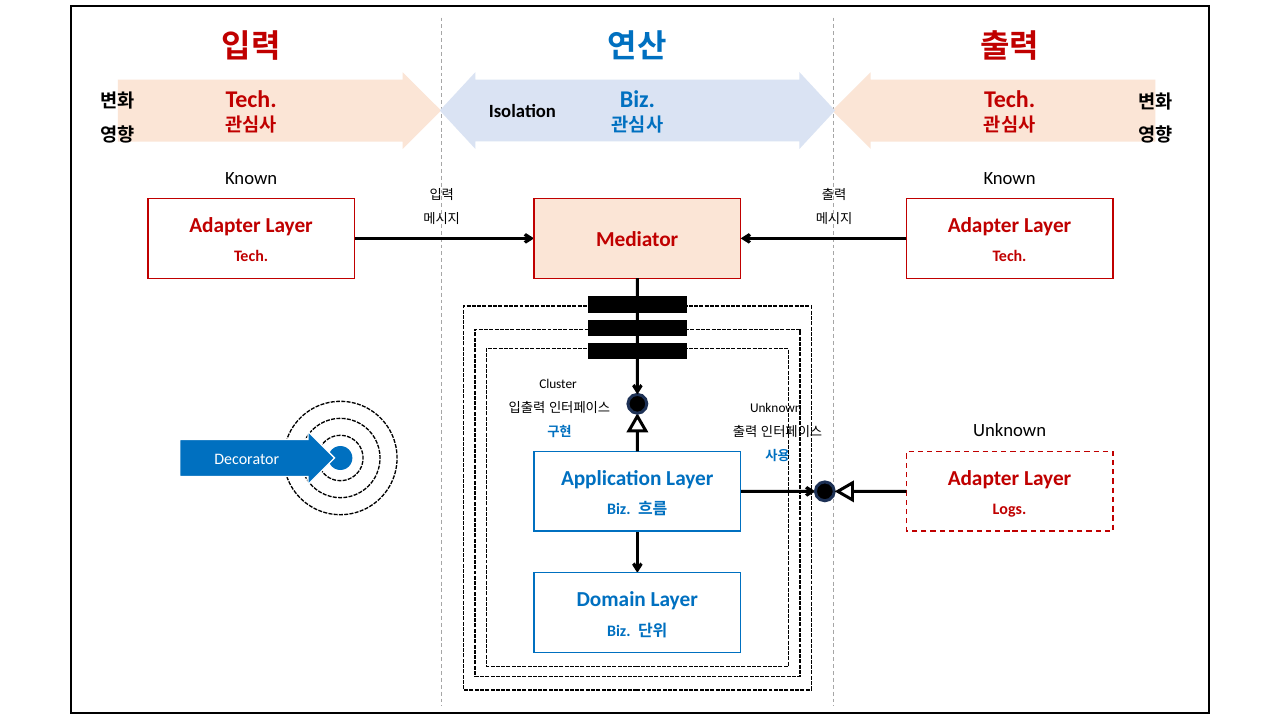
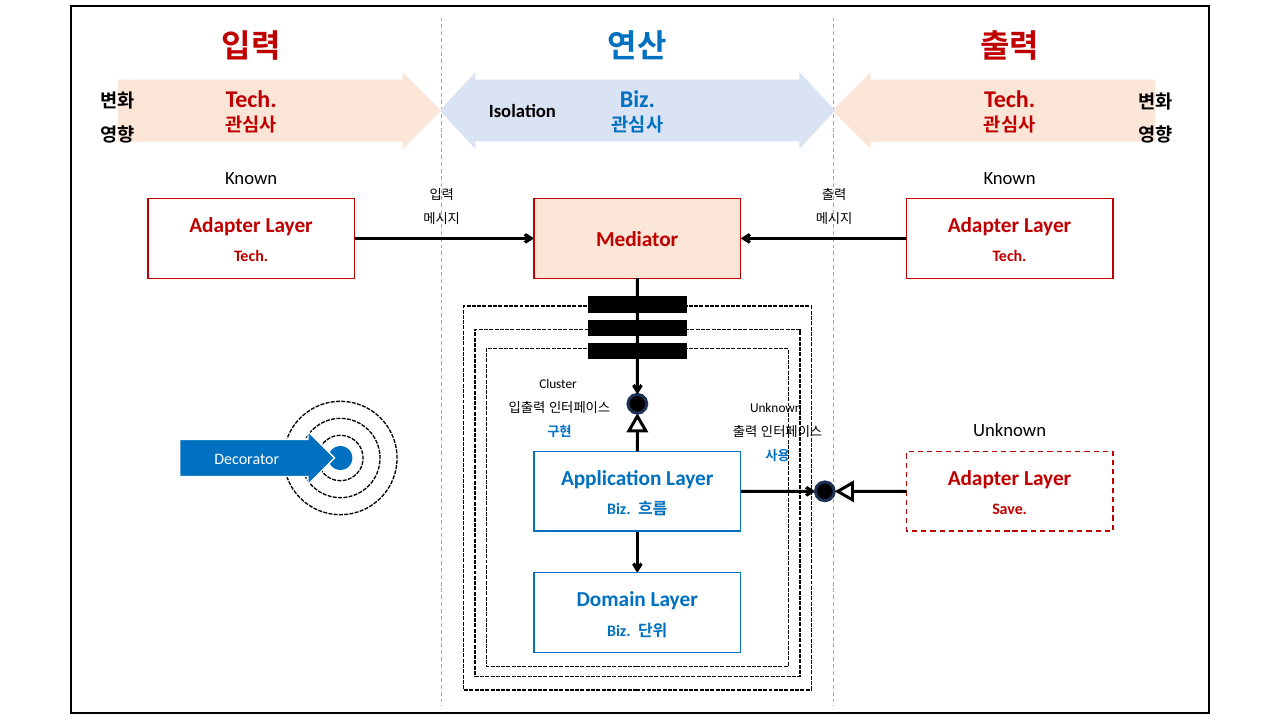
Logs: Logs -> Save (1010, 509)
